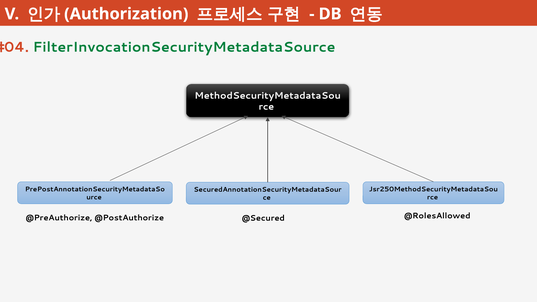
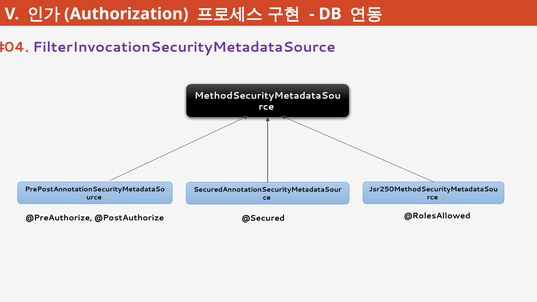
FilterInvocationSecurityMetadataSource colour: green -> purple (184, 47)
